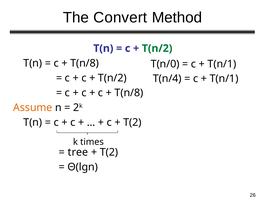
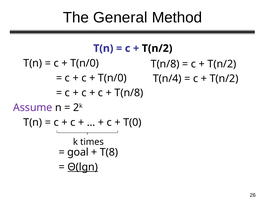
Convert: Convert -> General (120, 18)
T(n/2 colour: green -> black (157, 48)
T(n/8: T(n/8 -> T(n/0 (85, 63)
T(n/0: T(n/0 -> T(n/8 (165, 64)
T(n/1: T(n/1 -> T(n/2 (222, 64)
T(n/2: T(n/2 -> T(n/0 (112, 78)
T(n/1: T(n/1 -> T(n/2 (224, 79)
Assume colour: orange -> purple (33, 108)
T(2: T(2 -> T(0 (132, 122)
tree: tree -> goal (78, 152)
T(2: T(2 -> T(8 (109, 152)
Θ(lgn underline: none -> present (83, 167)
